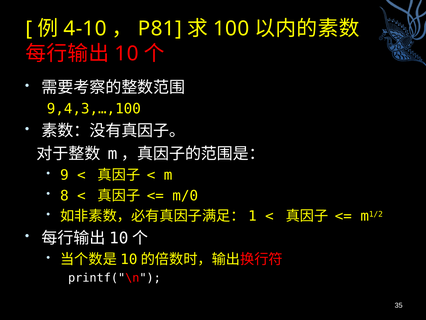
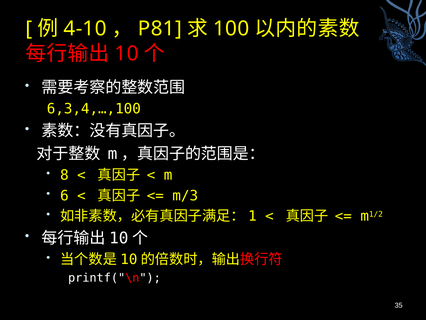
9,4,3,…,100: 9,4,3,…,100 -> 6,3,4,…,100 (94, 109)
9: 9 -> 8 (64, 175)
8: 8 -> 6 (64, 195)
m/0: m/0 -> m/3 (185, 195)
